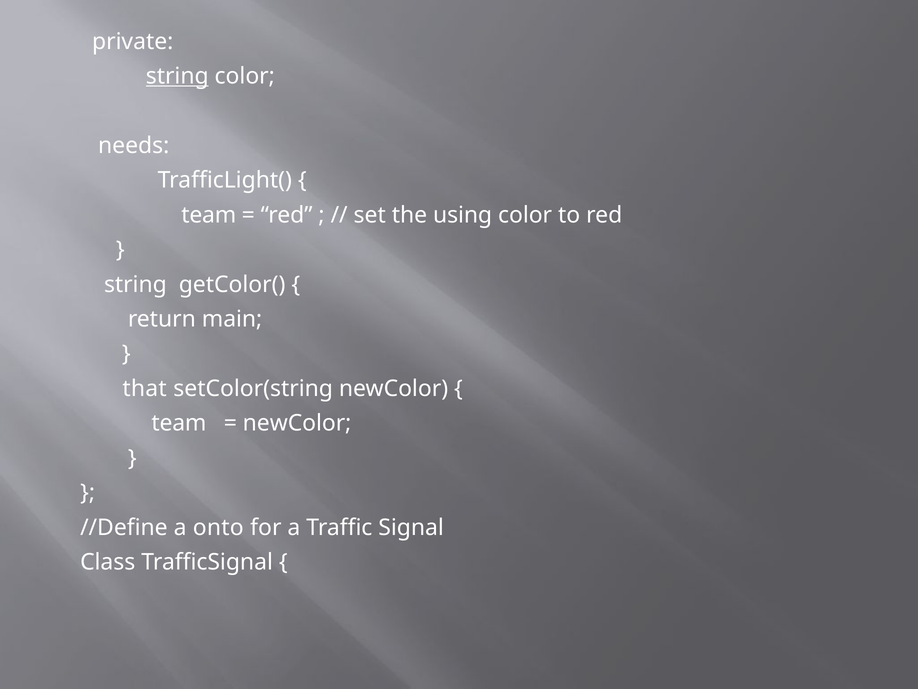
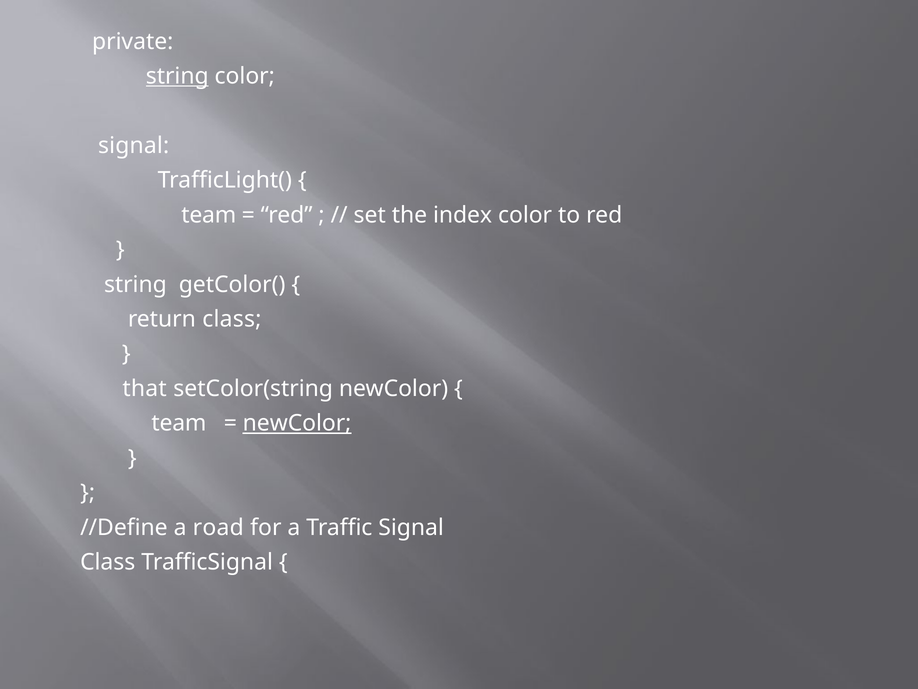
needs: needs -> signal (134, 145)
using: using -> index (463, 215)
return main: main -> class (232, 319)
newColor underline: none -> present (297, 423)
onto: onto -> road (218, 527)
